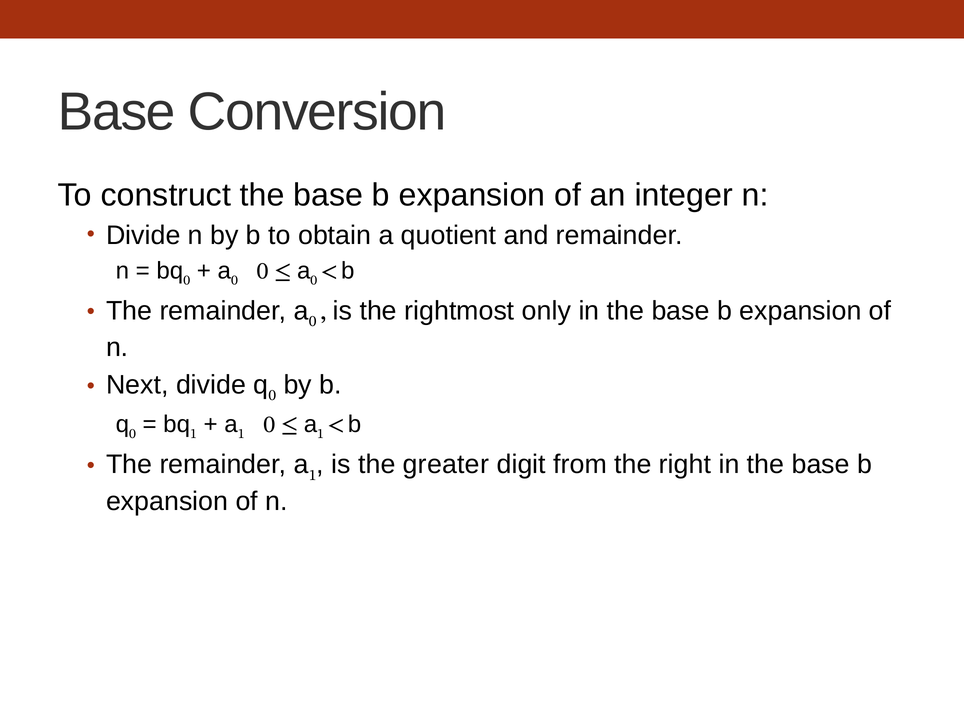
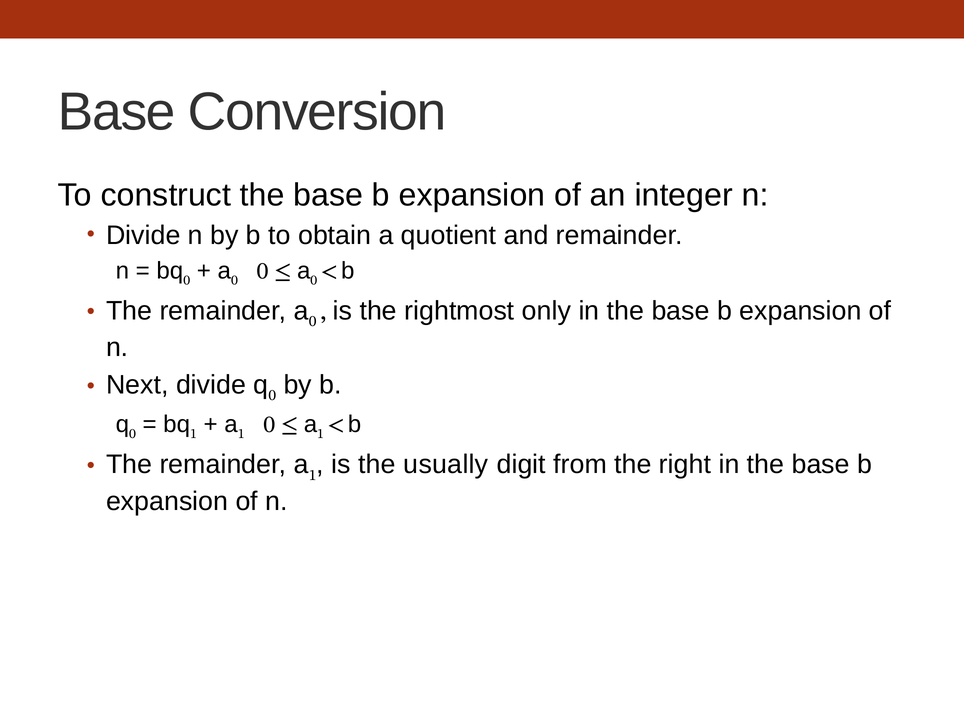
greater: greater -> usually (446, 465)
